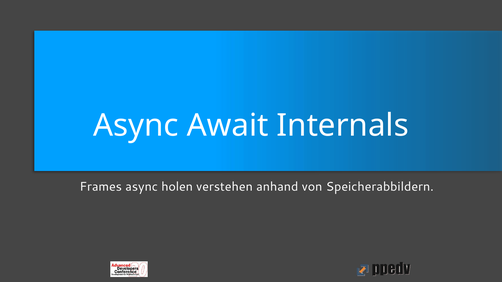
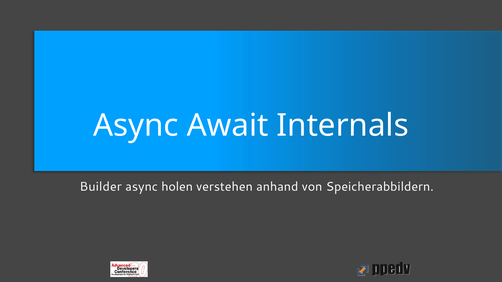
Frames: Frames -> Builder (101, 187)
